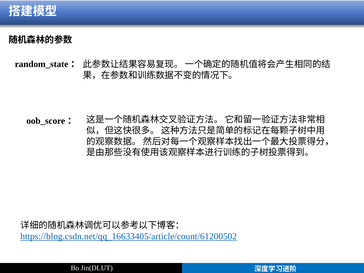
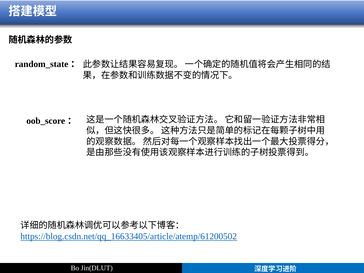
https://blog.csdn.net/qq_16633405/article/count/61200502: https://blog.csdn.net/qq_16633405/article/count/61200502 -> https://blog.csdn.net/qq_16633405/article/atemp/61200502 (129, 236)
